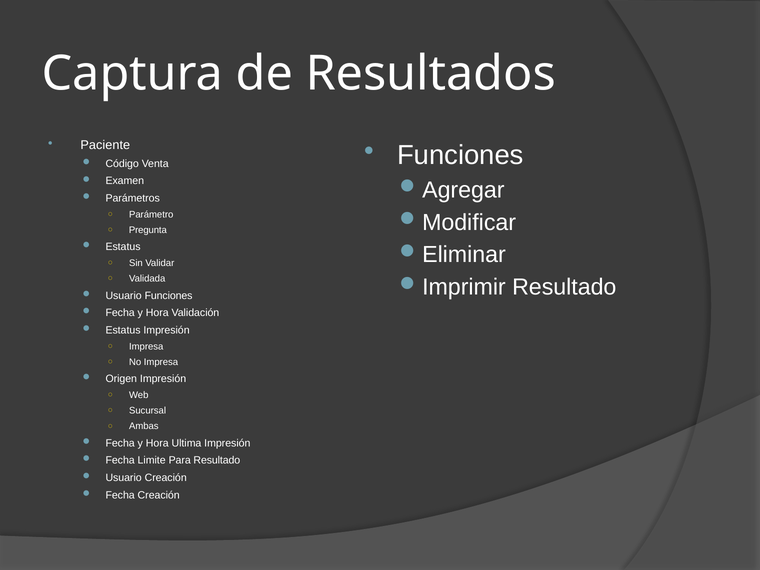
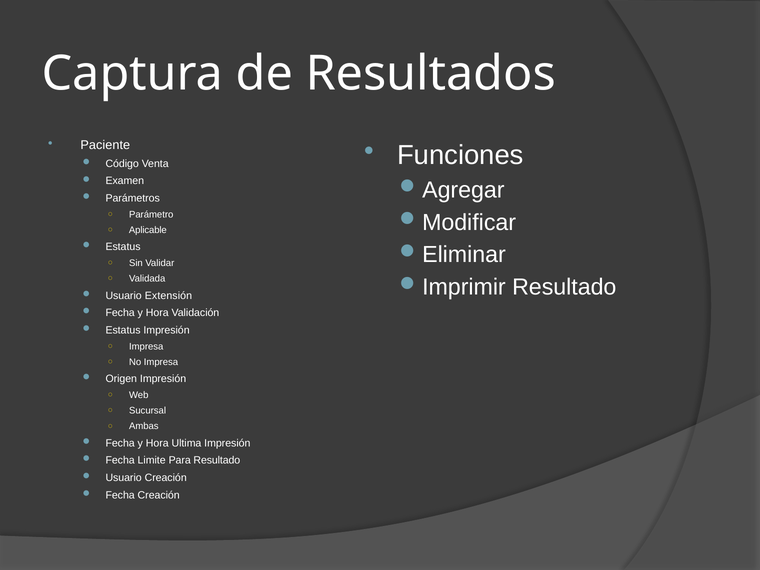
Pregunta: Pregunta -> Aplicable (148, 230)
Usuario Funciones: Funciones -> Extensión (168, 296)
